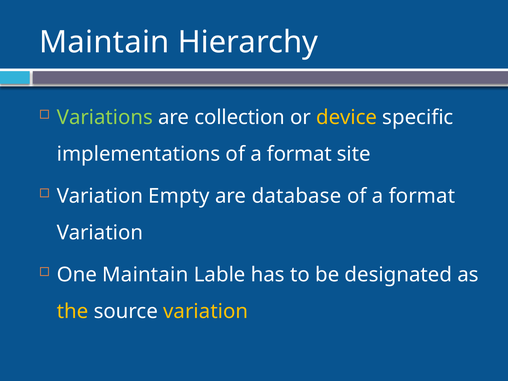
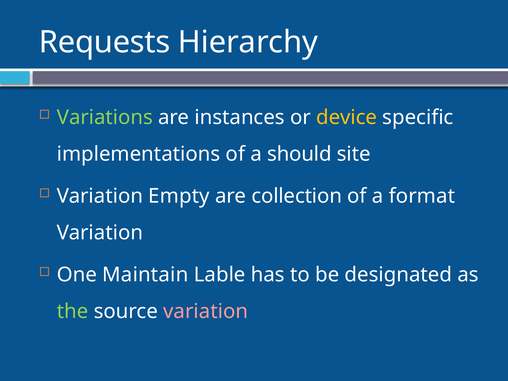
Maintain: Maintain -> Requests (105, 42)
collection: collection -> instances (240, 117)
implementations of a format: format -> should (299, 154)
database: database -> collection (297, 196)
the colour: yellow -> light green (73, 311)
variation colour: yellow -> pink (206, 311)
